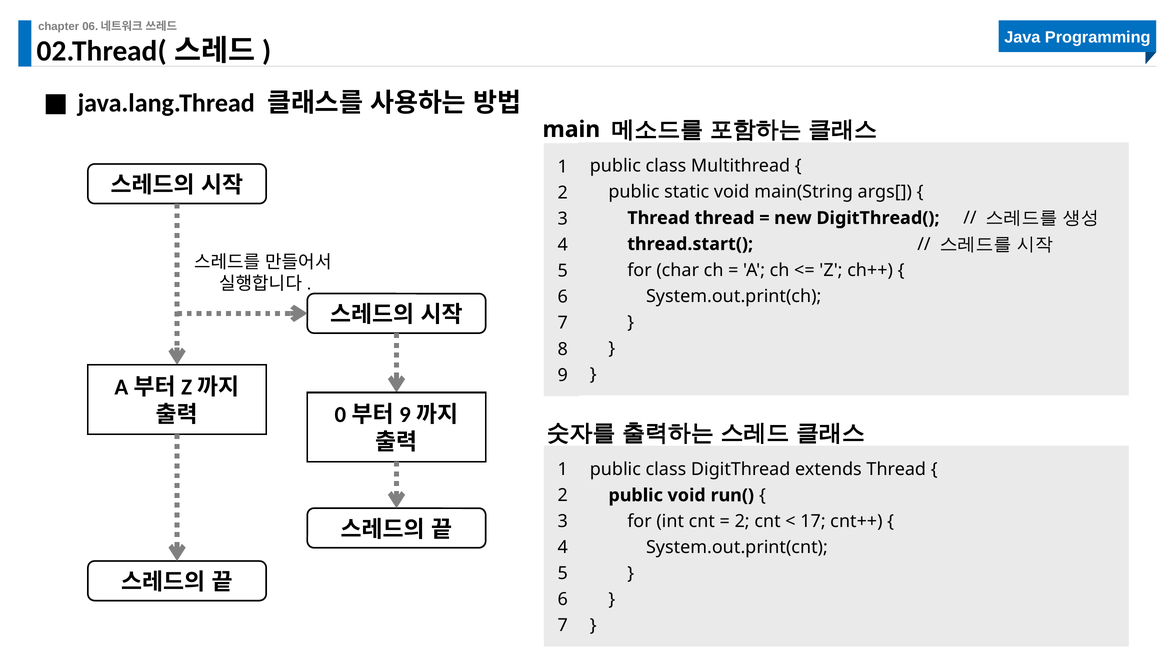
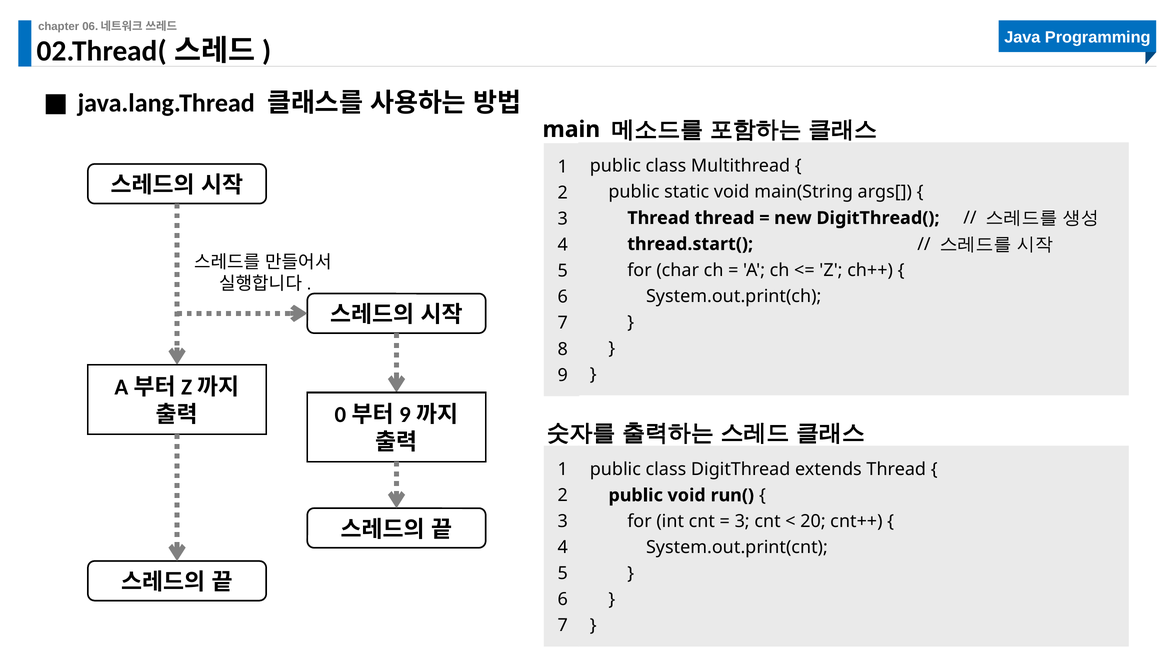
2: 2 -> 3 (742, 521)
17: 17 -> 20 (813, 521)
